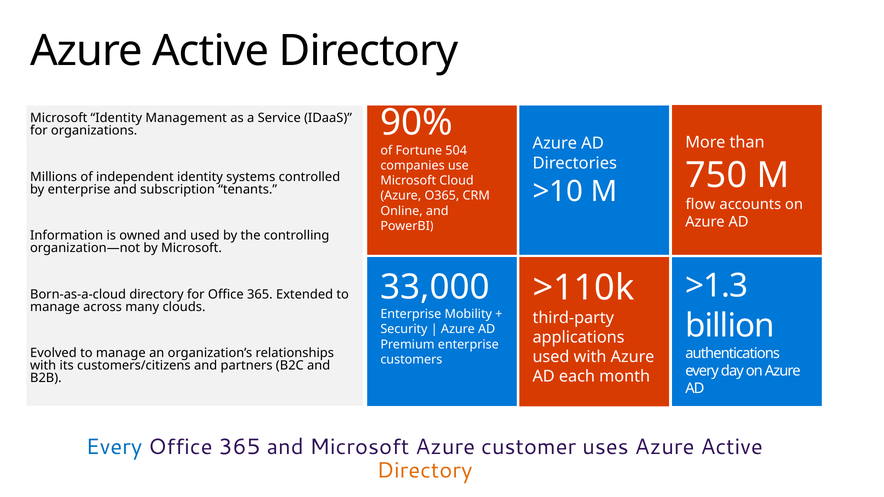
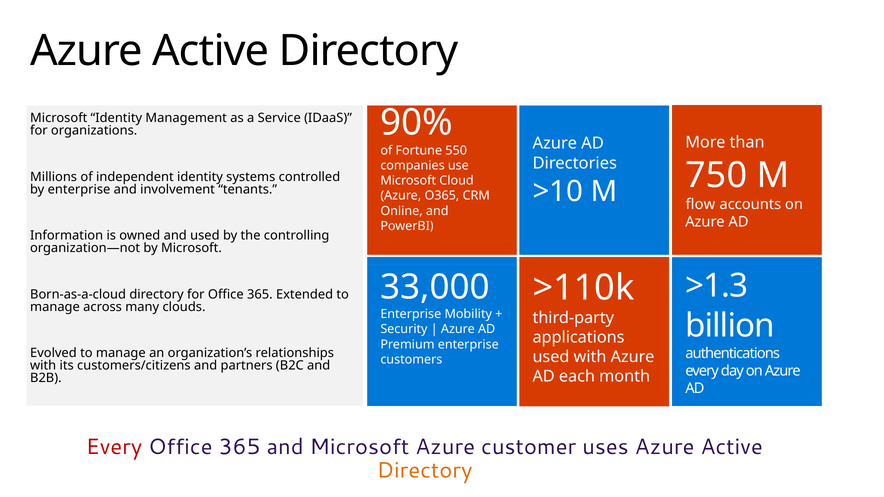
504: 504 -> 550 (456, 150)
subscription: subscription -> involvement (178, 189)
Every colour: blue -> red (114, 447)
